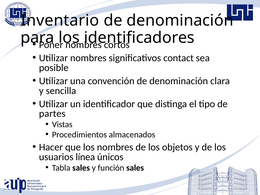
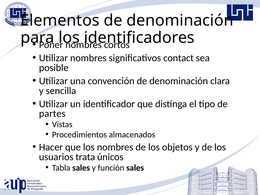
Inventario: Inventario -> Elementos (60, 21)
línea: línea -> trata (85, 157)
